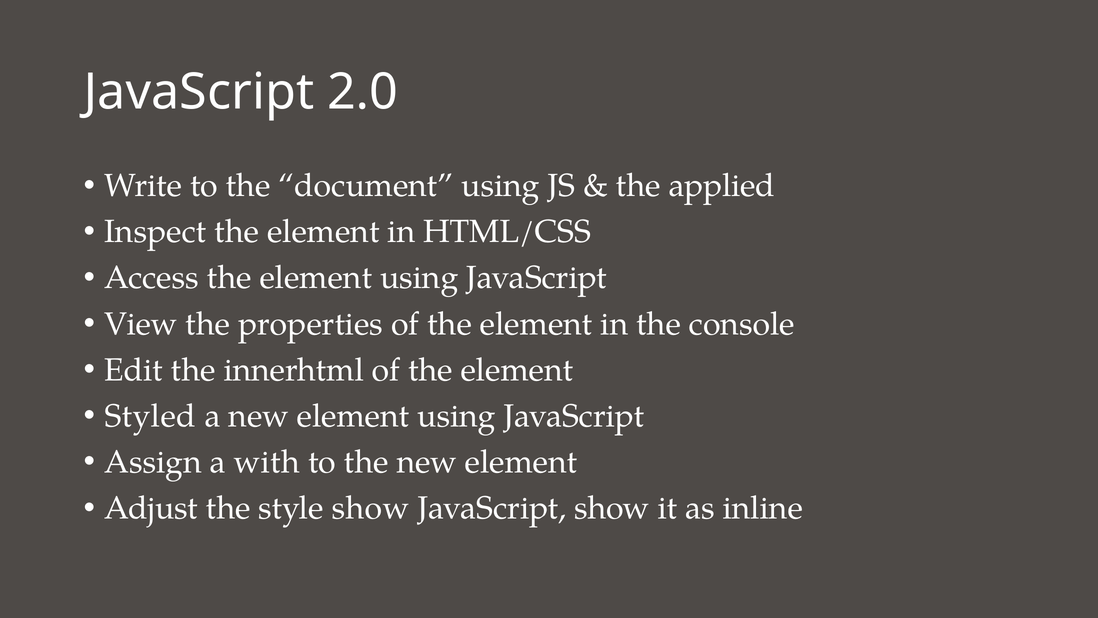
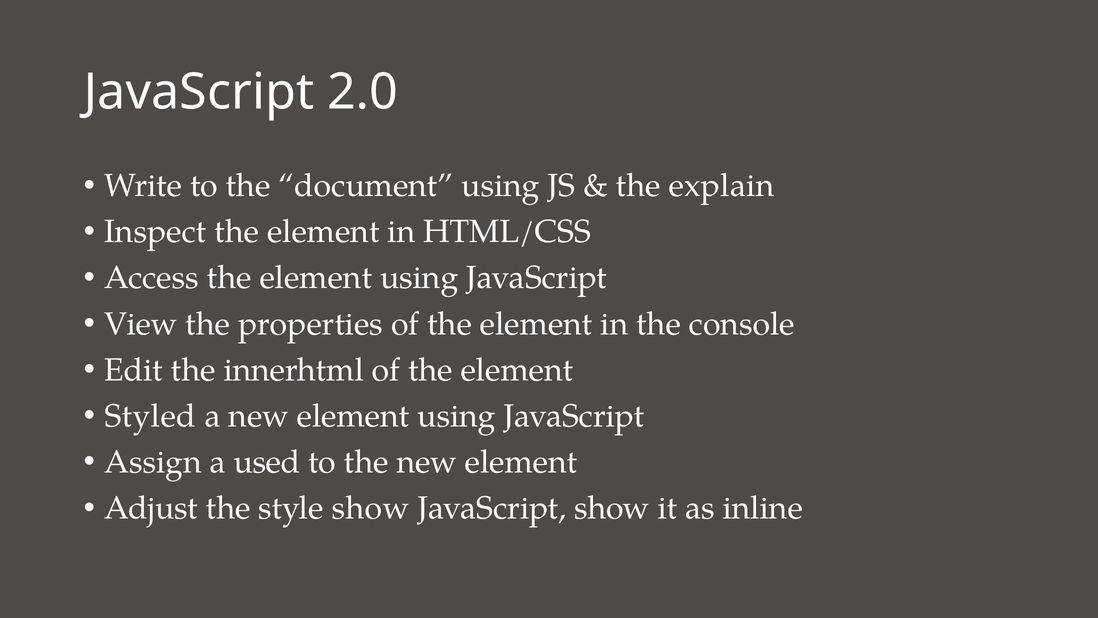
applied: applied -> explain (721, 186)
with: with -> used (267, 462)
